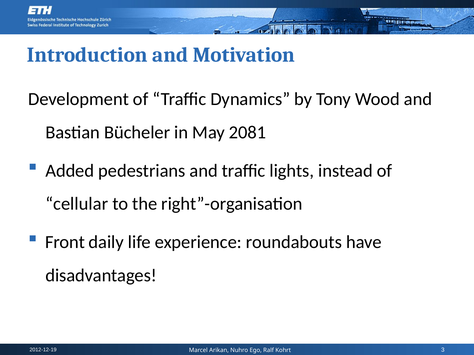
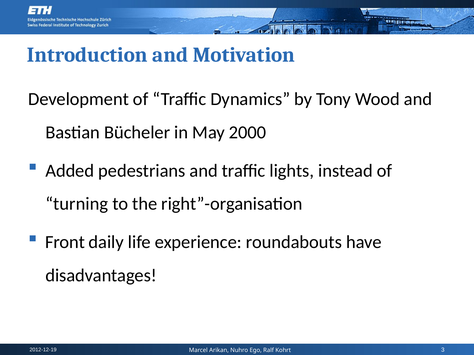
2081: 2081 -> 2000 (248, 132)
cellular: cellular -> turning (77, 204)
